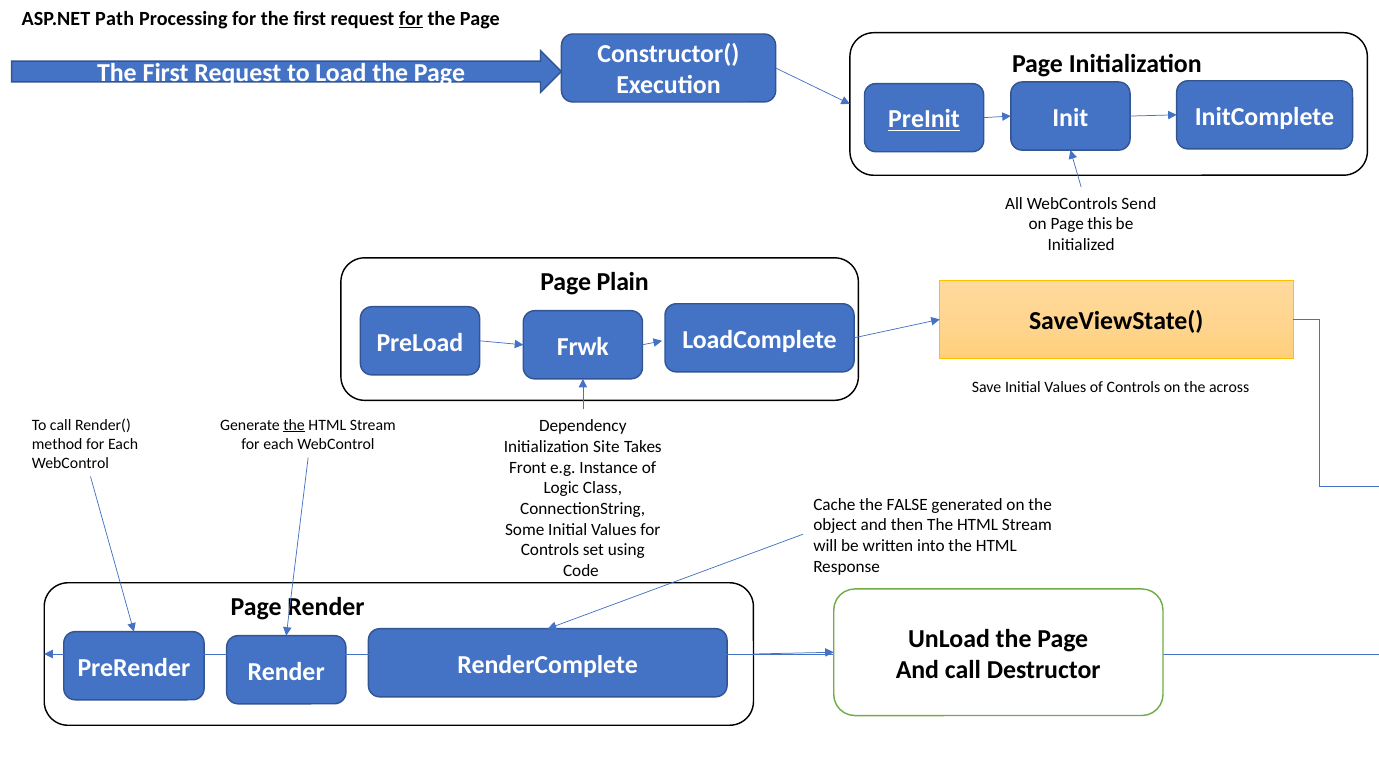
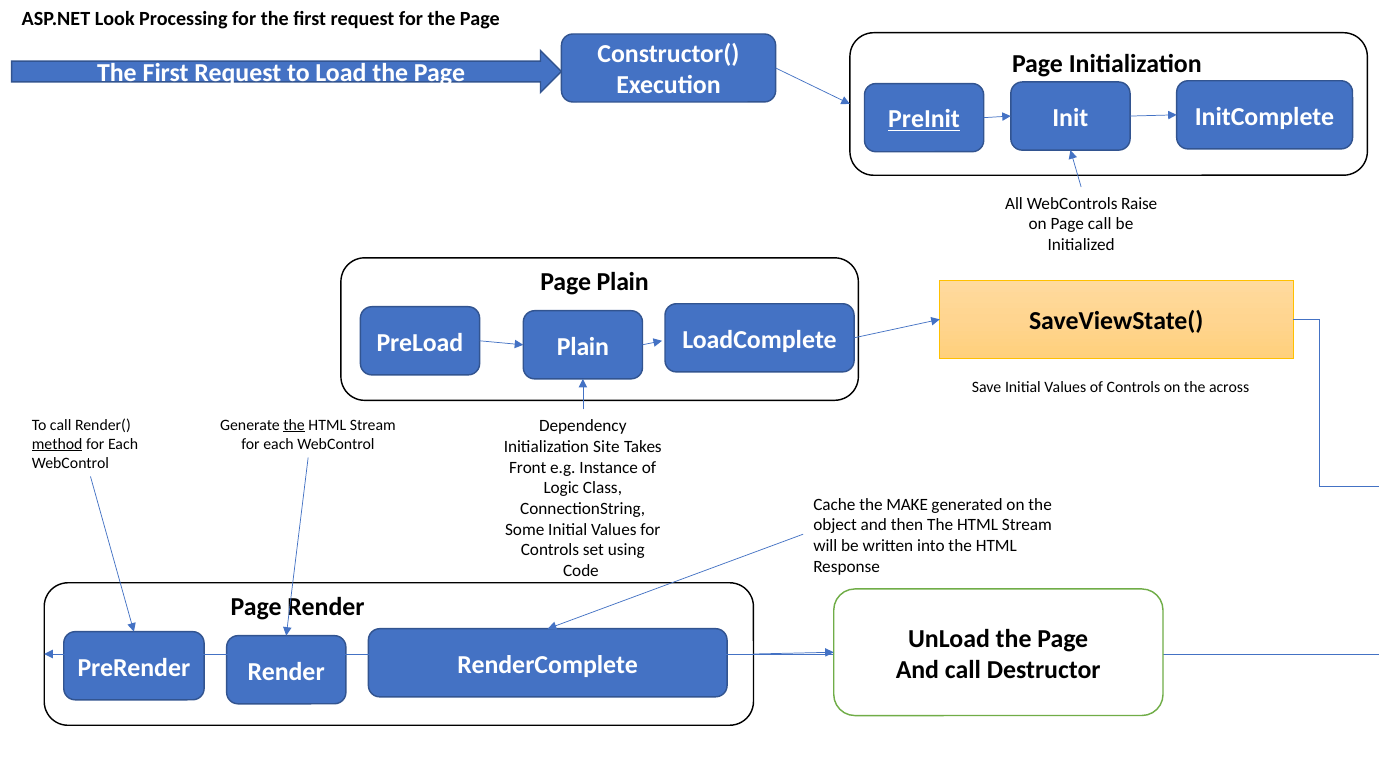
Path: Path -> Look (115, 19)
for underline: present -> none (411, 19)
Send: Send -> Raise (1139, 204)
Page this: this -> call (1100, 224)
PreLoad Frwk: Frwk -> Plain (583, 346)
method underline: none -> present (57, 444)
FALSE: FALSE -> MAKE (907, 504)
